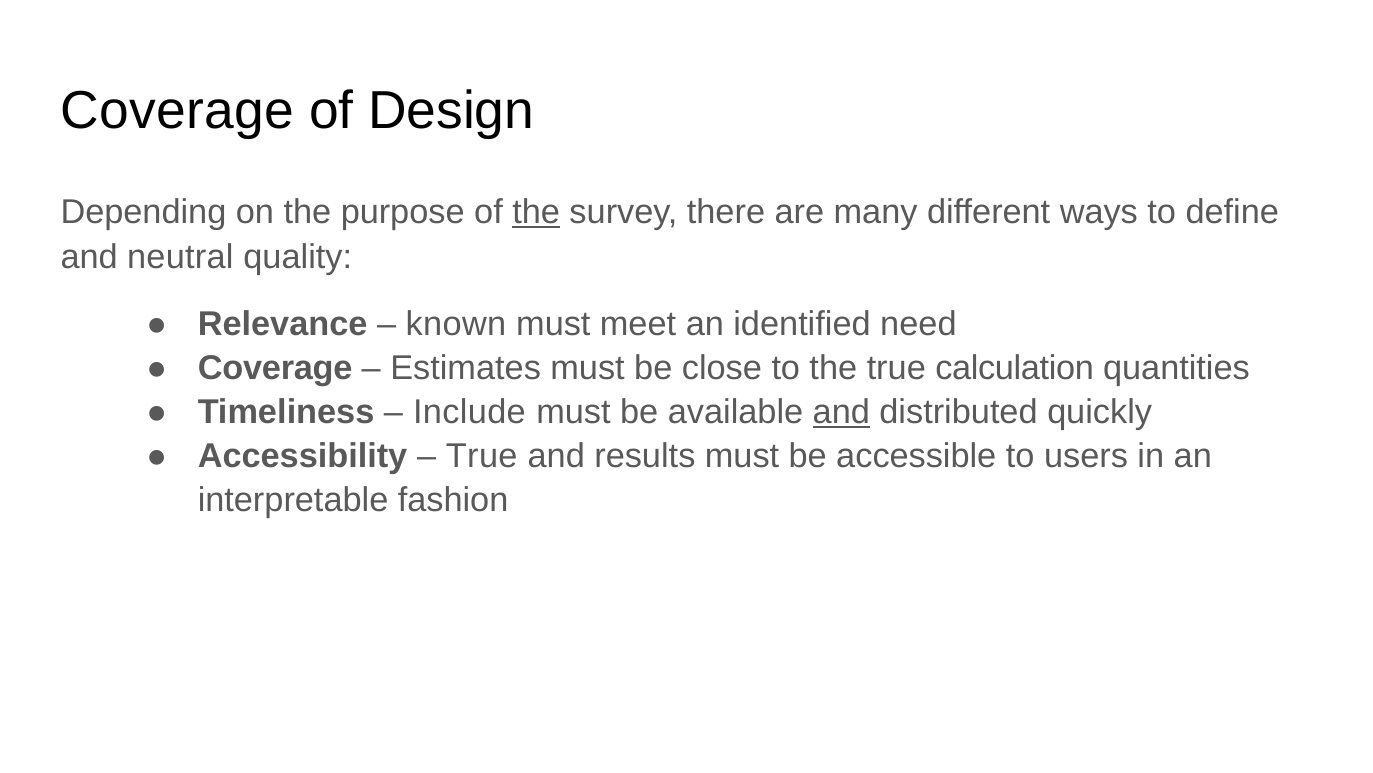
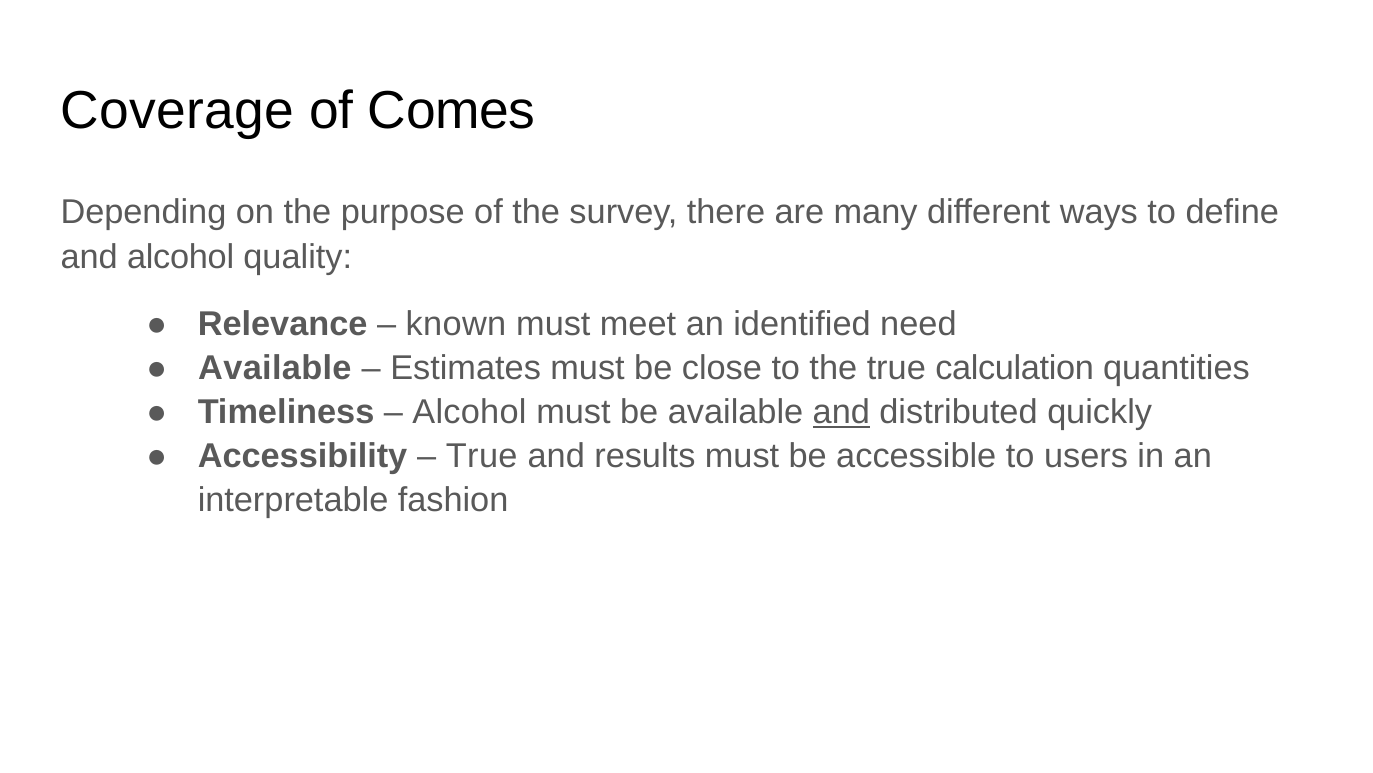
Design: Design -> Comes (451, 111)
the underline: present -> none (536, 212)
and neutral: neutral -> alcohol (181, 256)
Coverage: Coverage -> Available (275, 368)
Include: Include -> Alcohol (469, 412)
